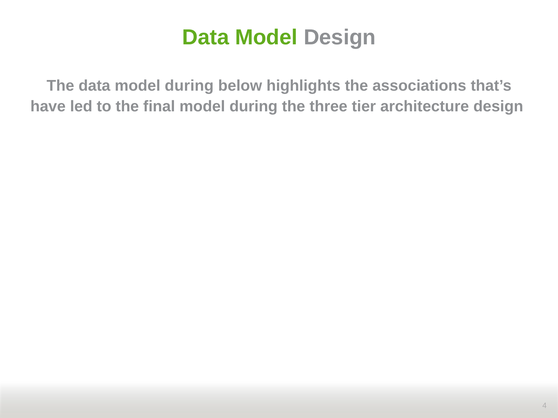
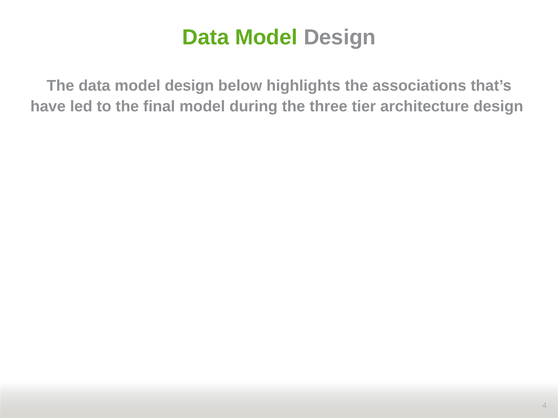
The data model during: during -> design (189, 86)
